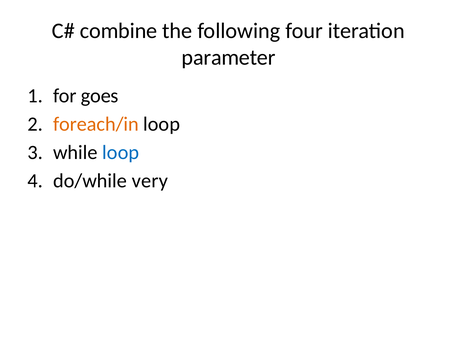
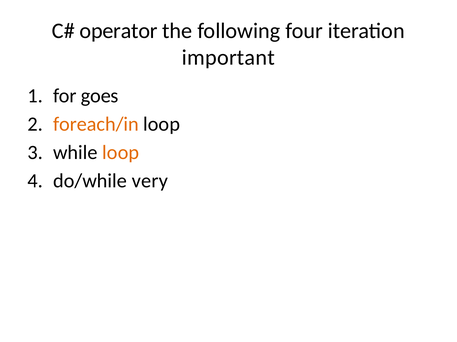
combine: combine -> operator (119, 31)
parameter: parameter -> important (228, 58)
loop colour: blue -> orange (121, 153)
